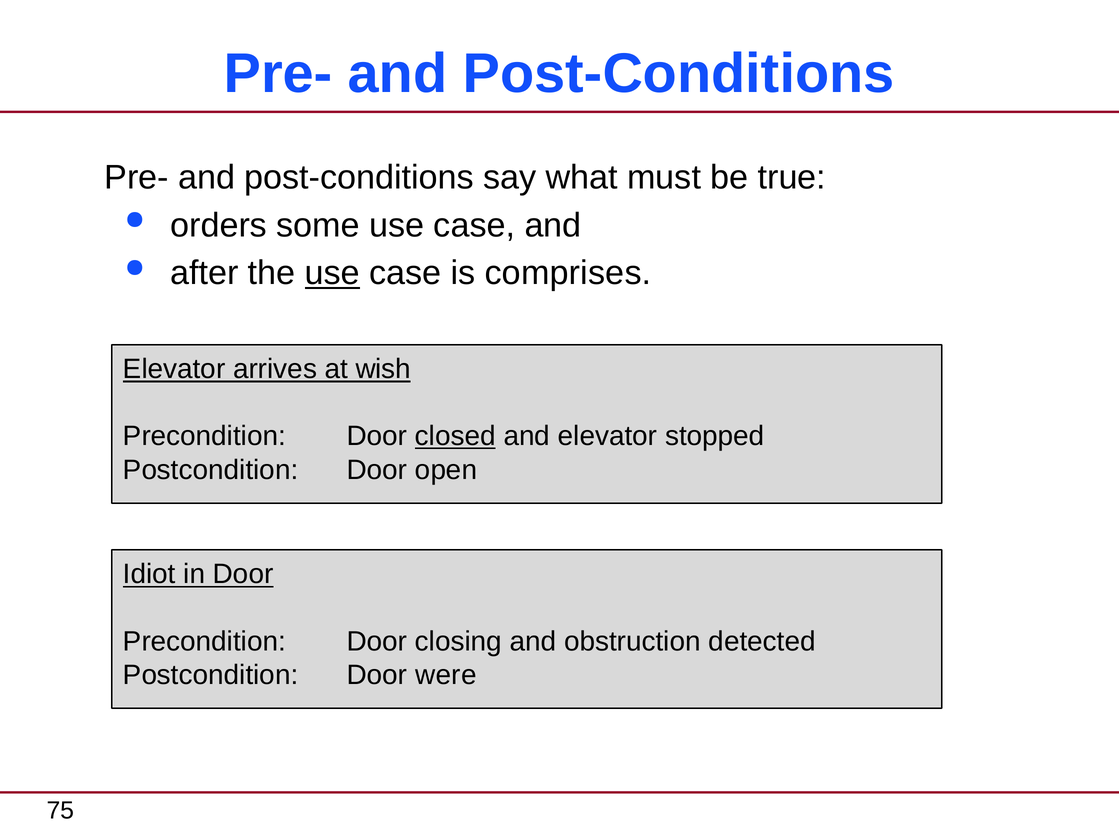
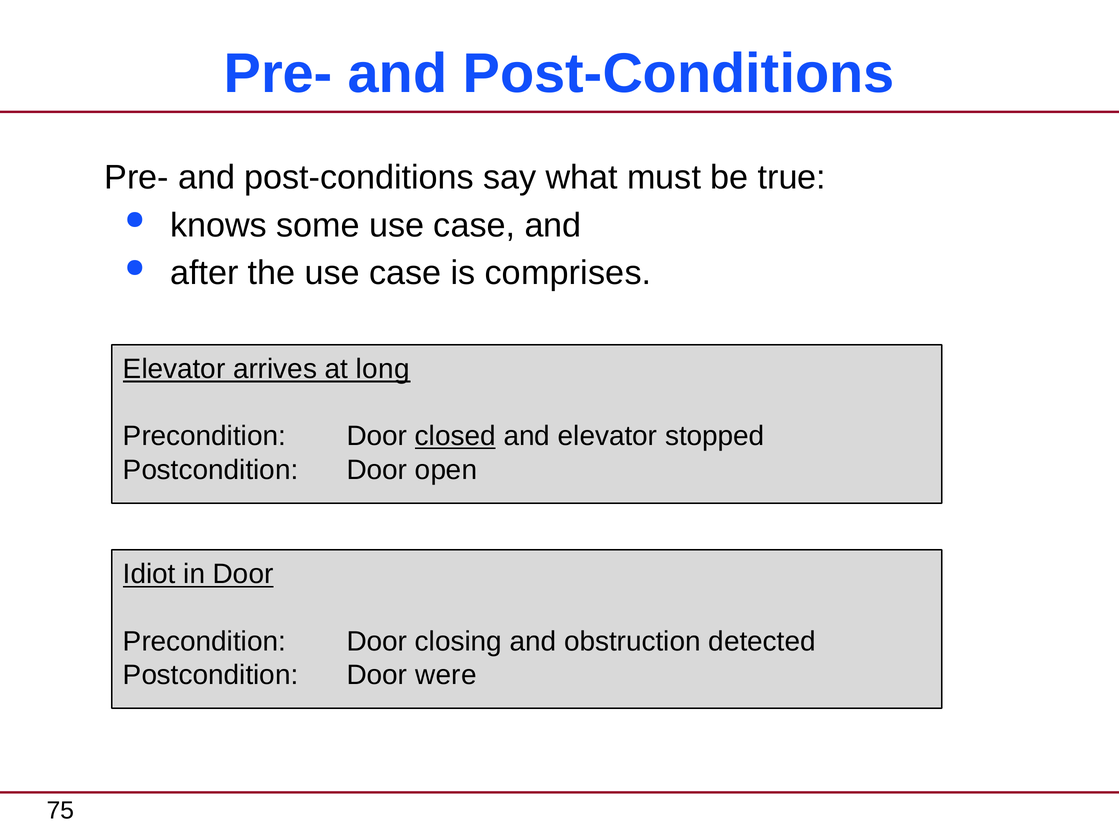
orders: orders -> knows (219, 225)
use underline: present -> none (332, 273)
wish: wish -> long (383, 369)
